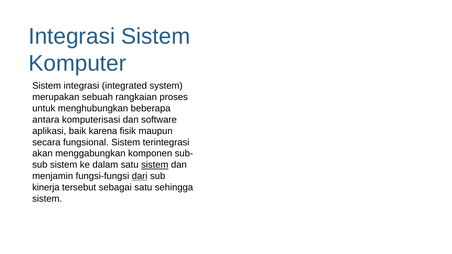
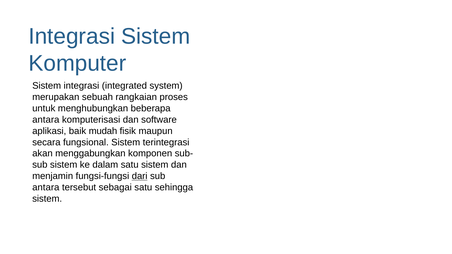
karena: karena -> mudah (103, 131)
sistem underline: present -> none (155, 165)
kinerja: kinerja -> antara (46, 188)
